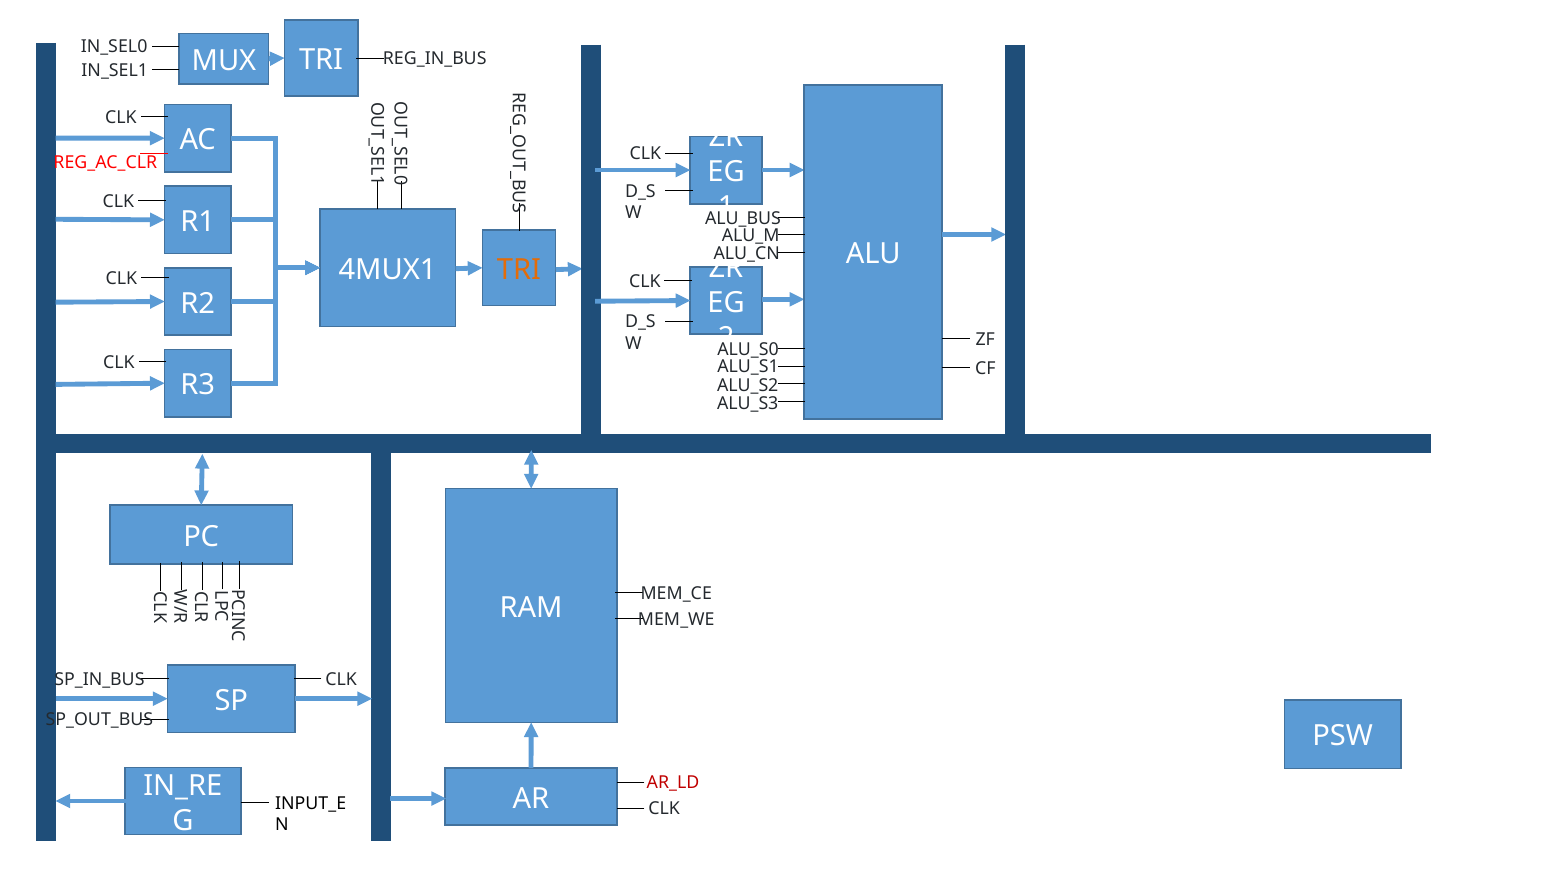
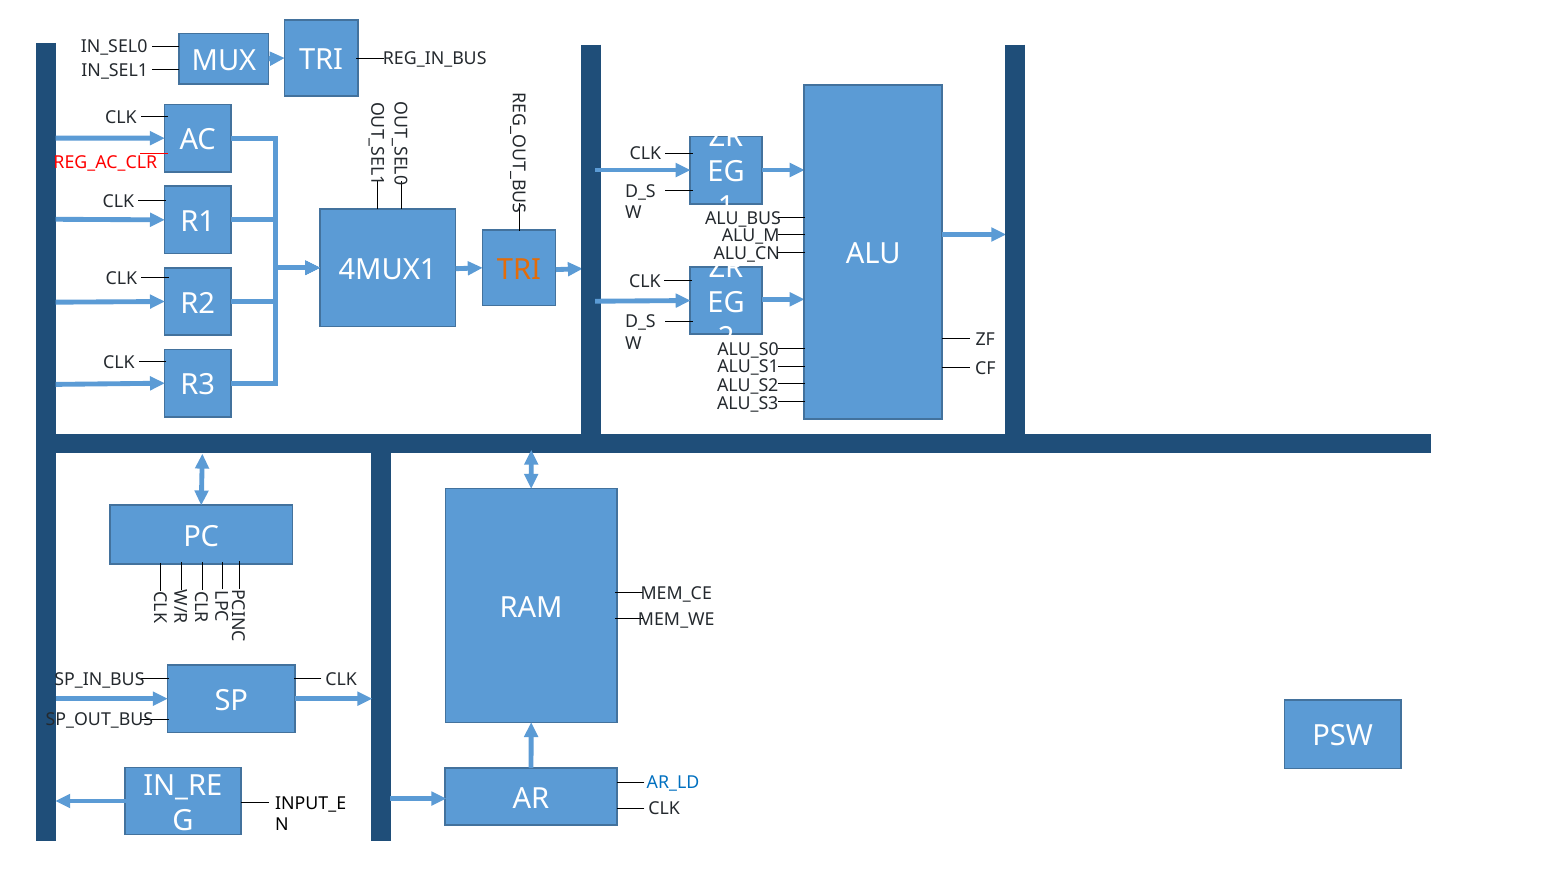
AR_LD colour: red -> blue (673, 783)
